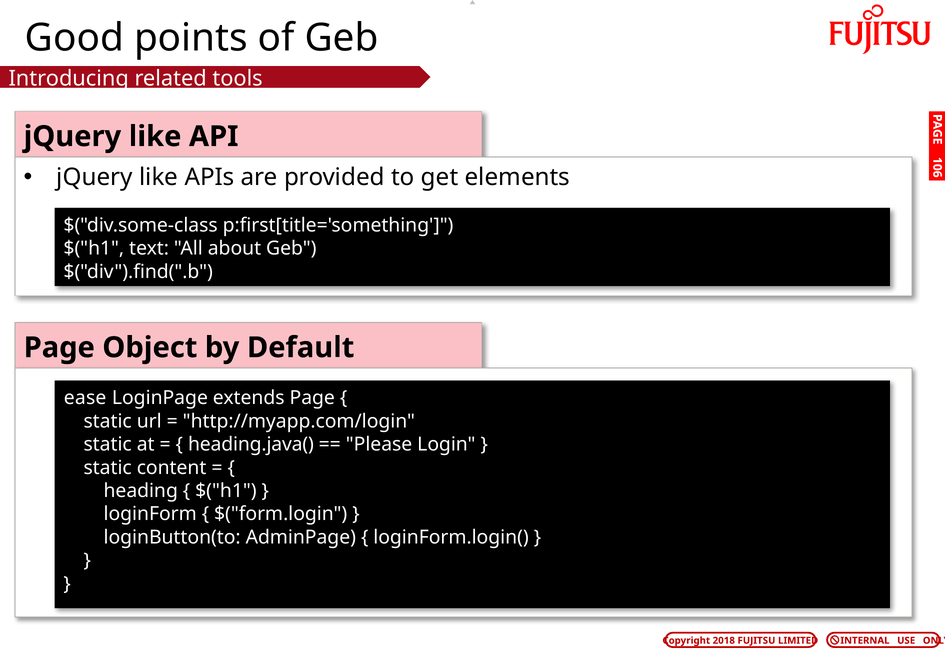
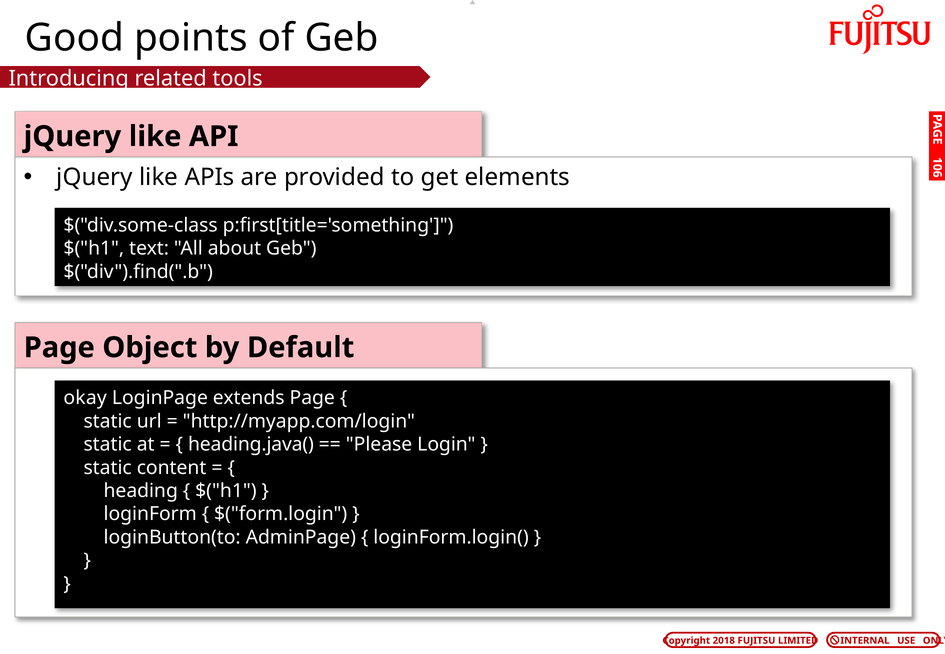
ease: ease -> okay (85, 398)
